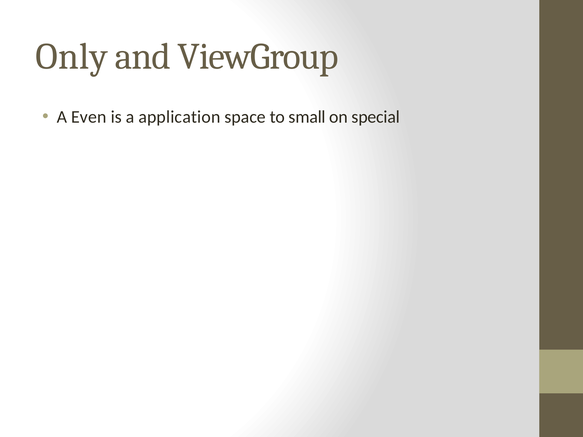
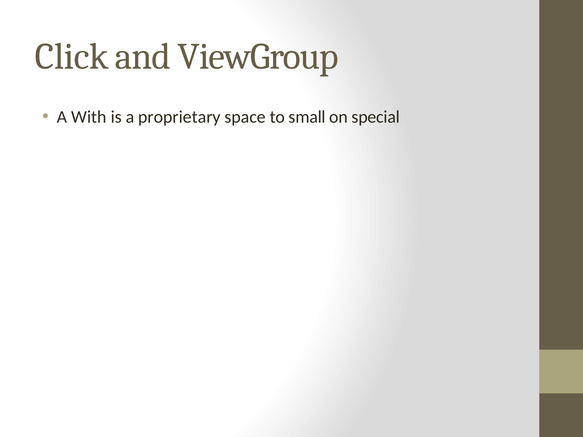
Only: Only -> Click (72, 57)
Even: Even -> With (89, 117)
application: application -> proprietary (179, 117)
